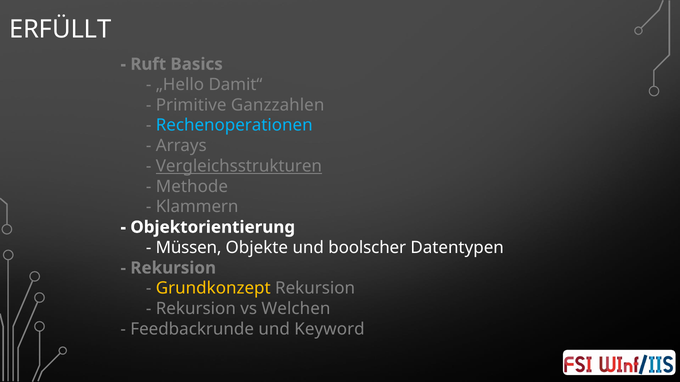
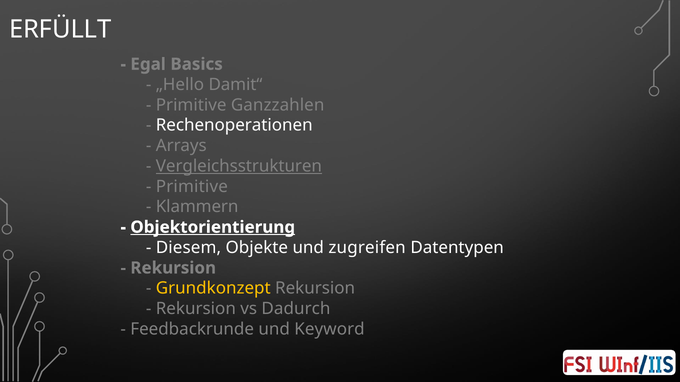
Ruft: Ruft -> Egal (148, 64)
Rechenoperationen colour: light blue -> white (234, 125)
Methode: Methode -> Primitive (192, 187)
Objektorientierung underline: none -> present (213, 227)
Müssen: Müssen -> Diesem (188, 248)
boolscher: boolscher -> zugreifen (367, 248)
Welchen: Welchen -> Dadurch (296, 309)
